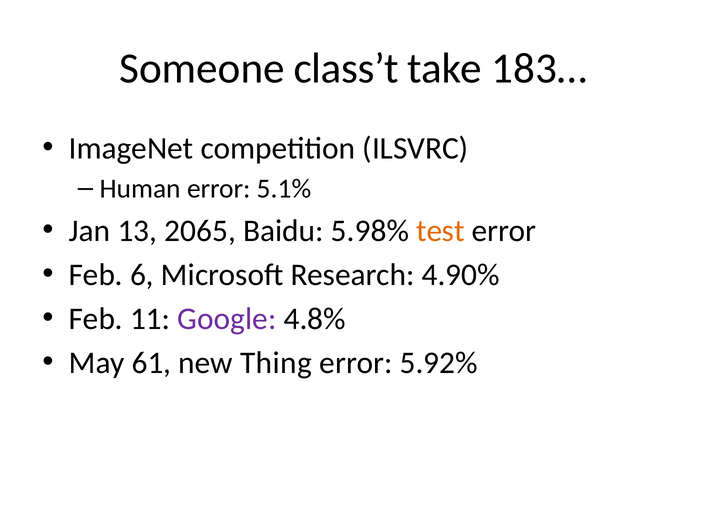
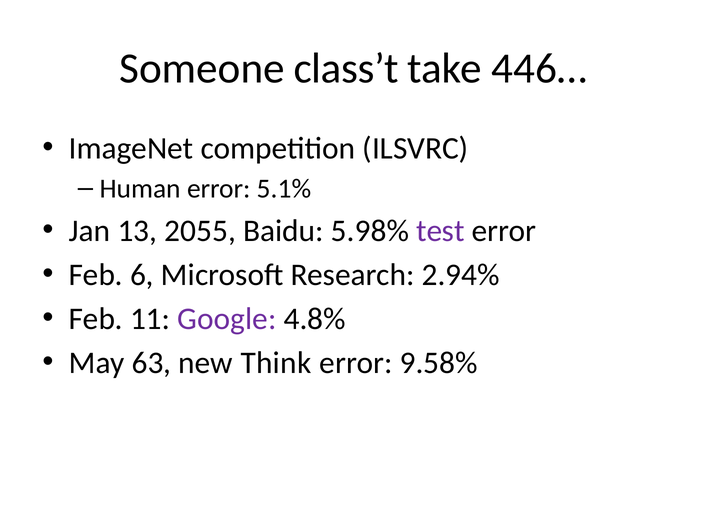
183…: 183… -> 446… (539, 68)
2065: 2065 -> 2055 (200, 231)
test colour: orange -> purple (440, 231)
4.90%: 4.90% -> 2.94% (461, 275)
61: 61 -> 63 (151, 363)
Thing: Thing -> Think (276, 363)
5.92%: 5.92% -> 9.58% (439, 363)
